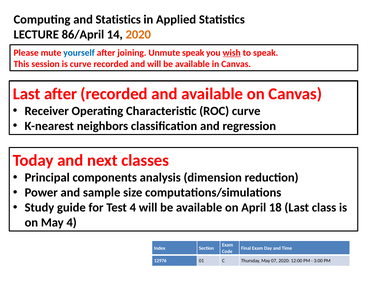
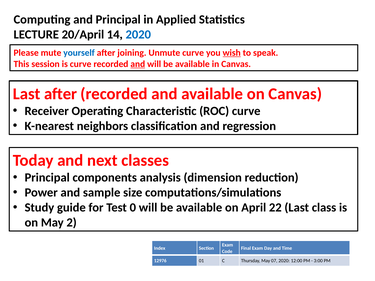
and Statistics: Statistics -> Principal (118, 19)
86/April: 86/April -> 20/April (83, 34)
2020 colour: orange -> blue (138, 34)
Unmute speak: speak -> curve (193, 53)
and underline: none -> present (138, 64)
Test 4: 4 -> 0 (133, 208)
18: 18 -> 22 (275, 208)
May 4: 4 -> 2 (72, 223)
